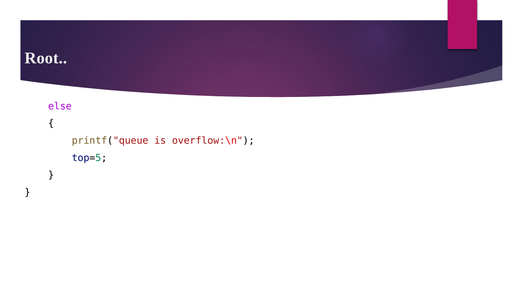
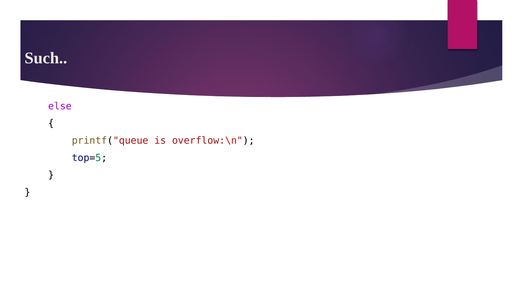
Root: Root -> Such (46, 58)
